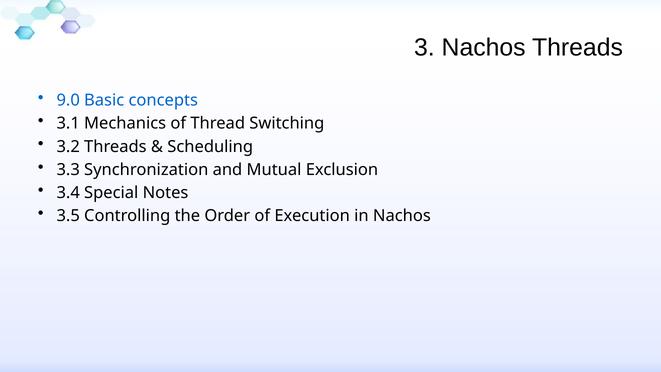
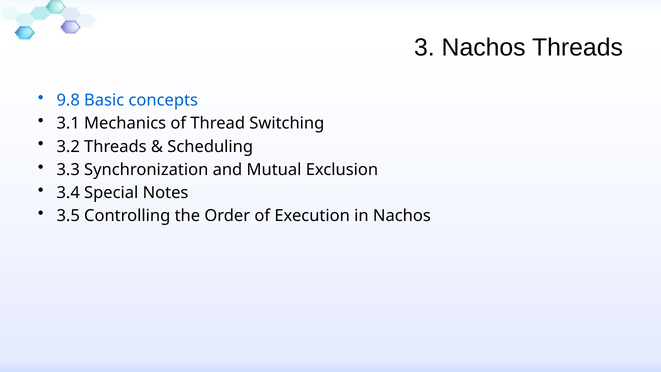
9.0: 9.0 -> 9.8 (68, 100)
